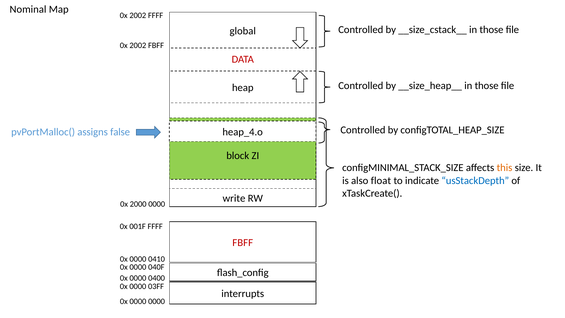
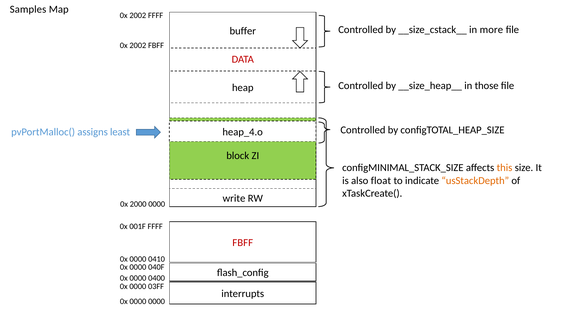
Nominal: Nominal -> Samples (28, 9)
__size_cstack__ in those: those -> more (491, 30)
global: global -> buffer (243, 31)
false: false -> least (120, 132)
usStackDepth colour: blue -> orange (475, 180)
